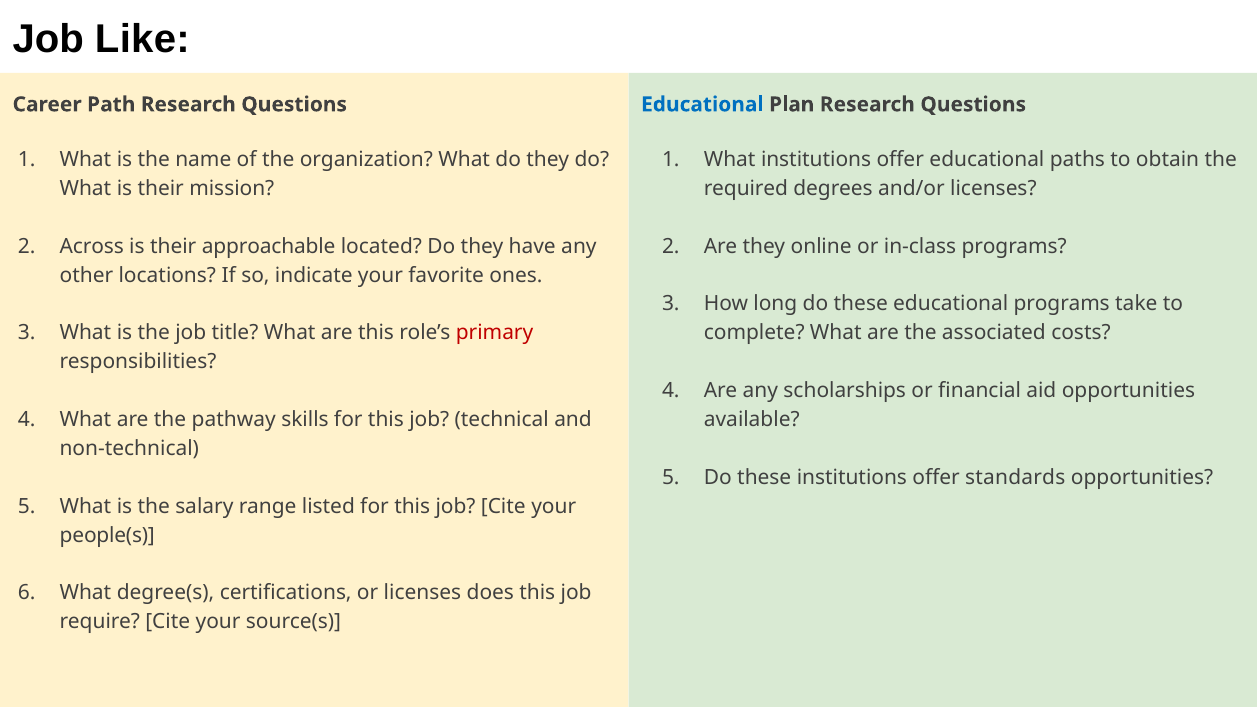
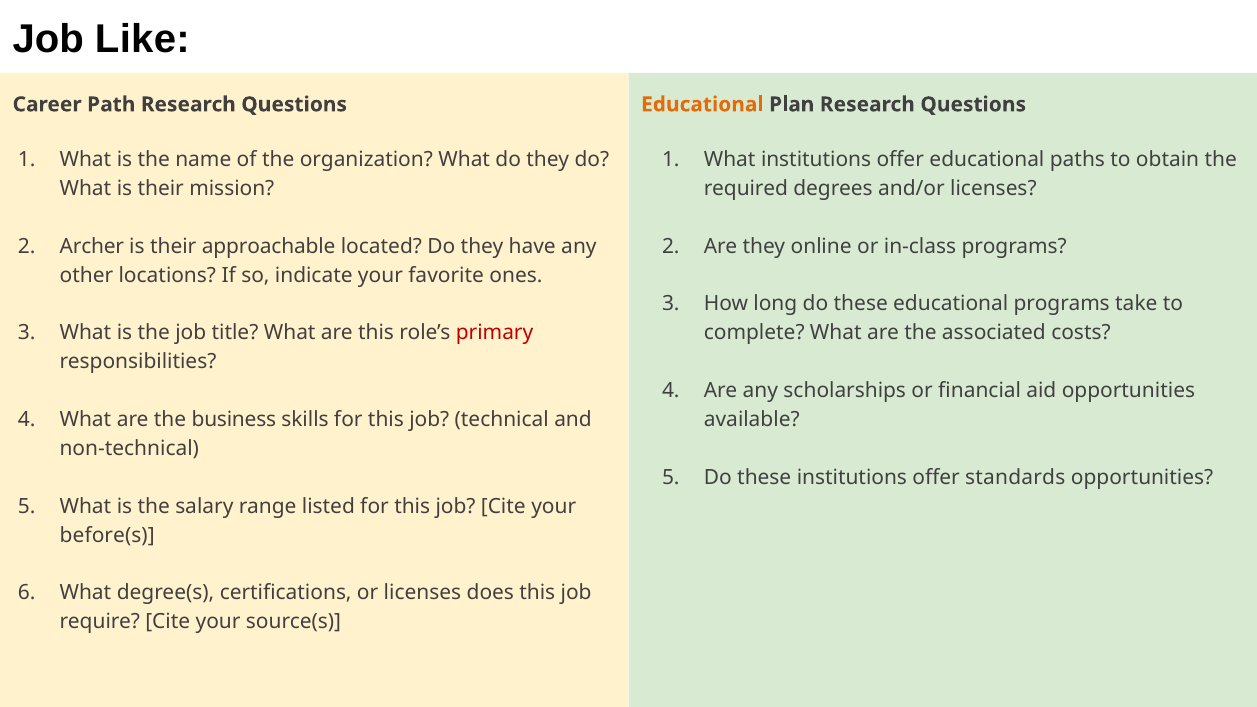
Educational colour: blue -> orange (702, 104)
Across: Across -> Archer (92, 246)
pathway: pathway -> business (234, 420)
people(s: people(s -> before(s (107, 535)
